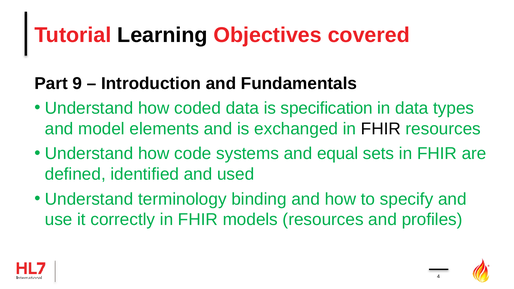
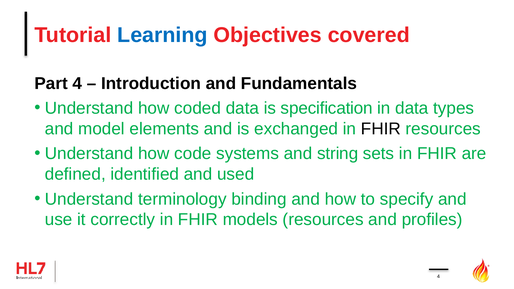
Learning colour: black -> blue (162, 35)
Part 9: 9 -> 4 (77, 83)
equal: equal -> string (338, 154)
